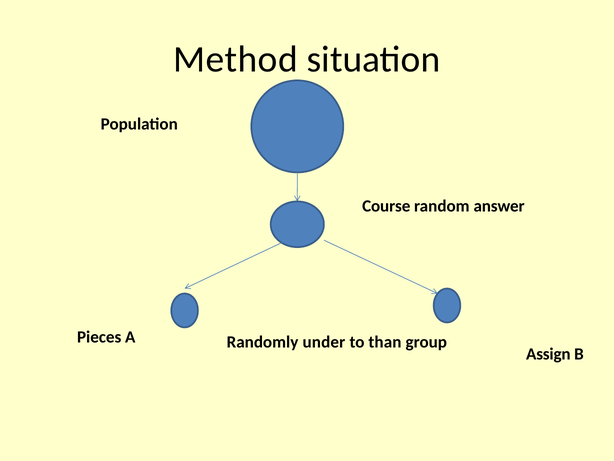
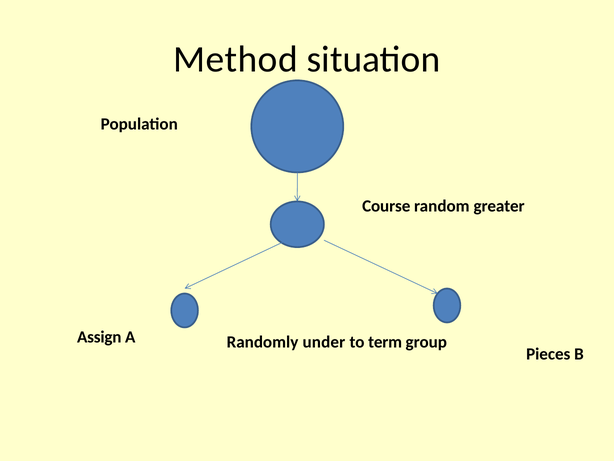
answer: answer -> greater (499, 206)
Pieces: Pieces -> Assign (99, 337)
than: than -> term (385, 342)
Assign: Assign -> Pieces (548, 354)
